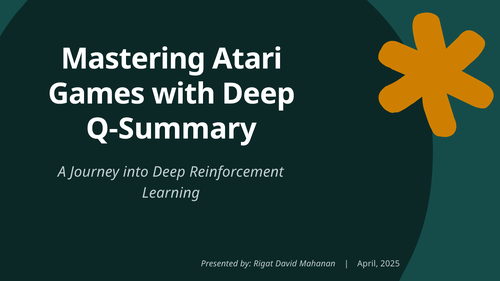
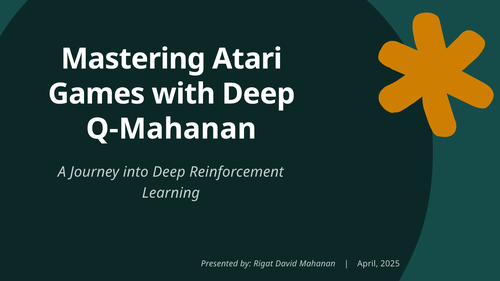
Q-Summary: Q-Summary -> Q-Mahanan (171, 129)
